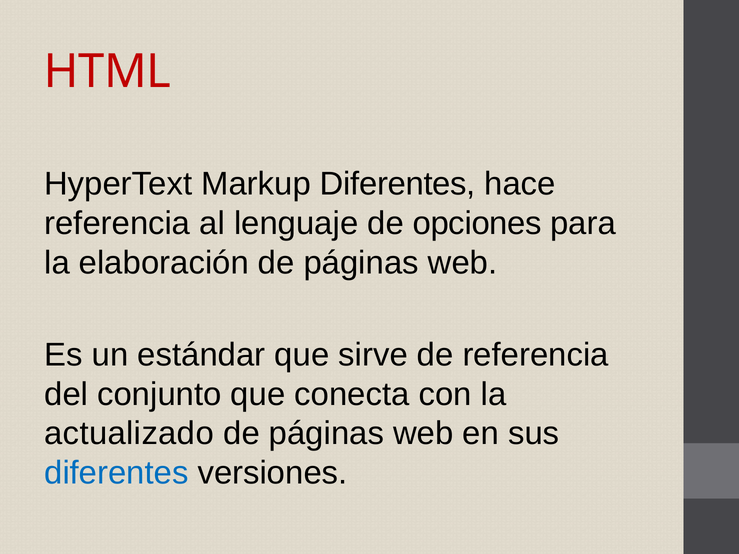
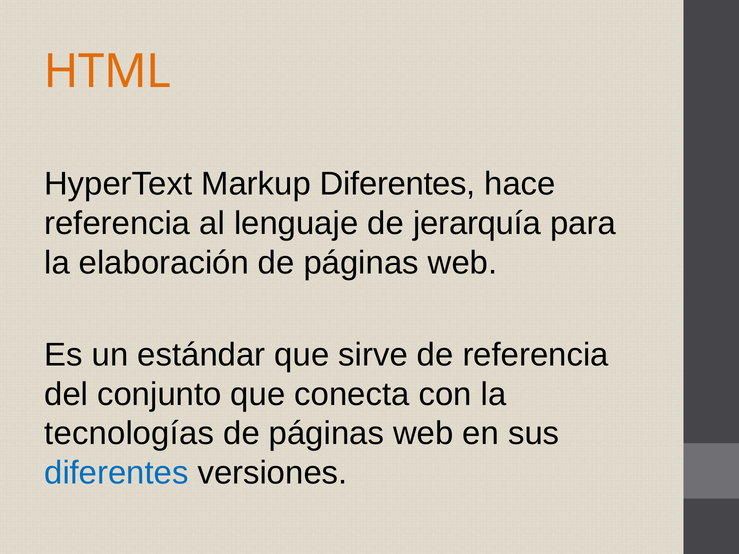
HTML colour: red -> orange (107, 72)
opciones: opciones -> jerarquía (477, 224)
actualizado: actualizado -> tecnologías (129, 434)
